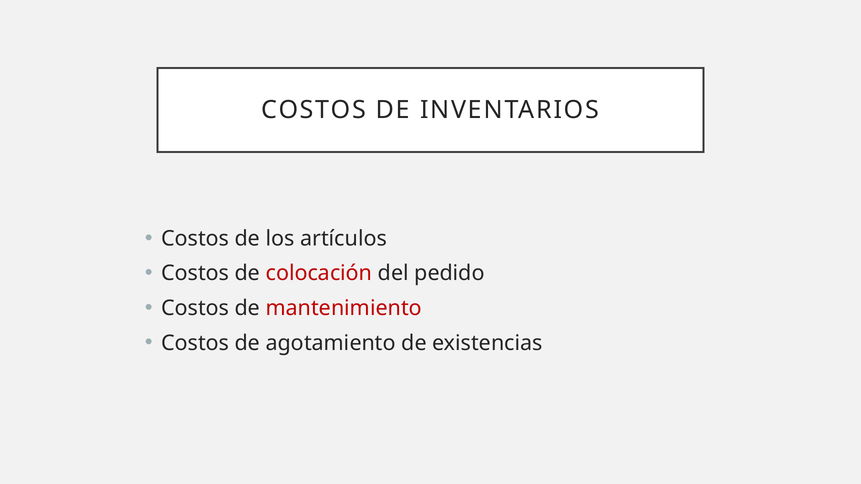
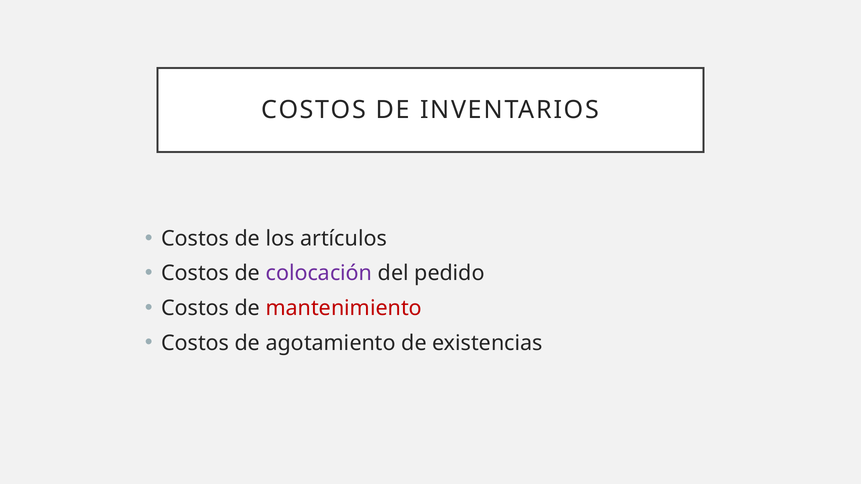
colocación colour: red -> purple (319, 274)
